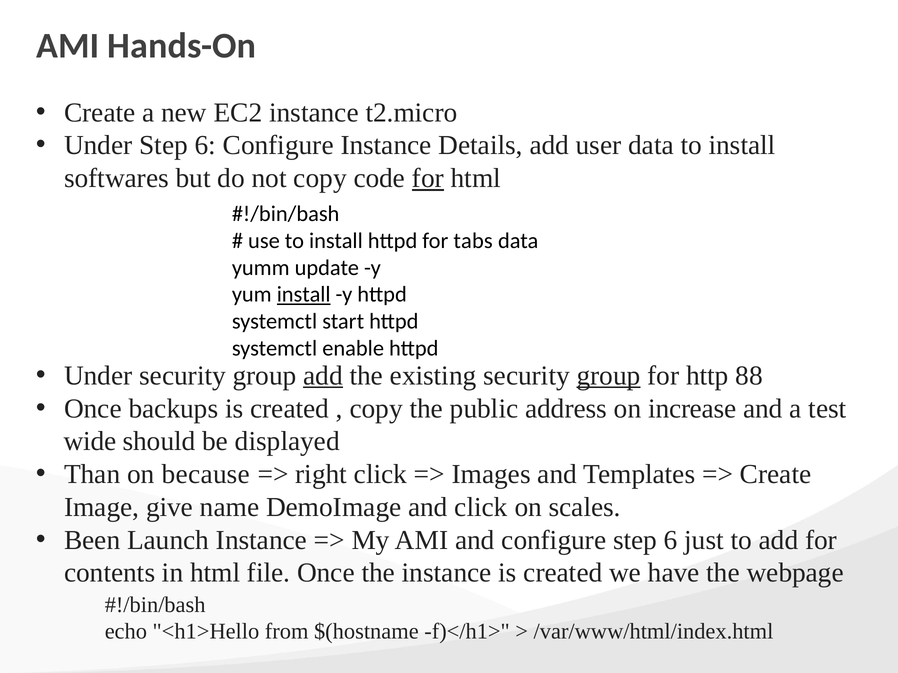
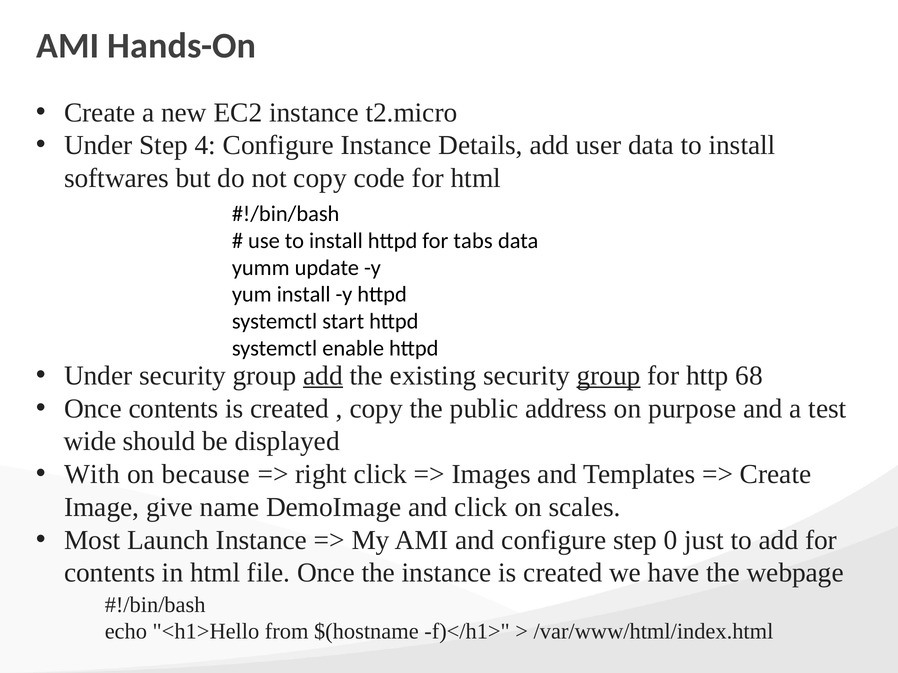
Under Step 6: 6 -> 4 (205, 145)
for underline: present -> none (428, 178)
install underline: present -> none (304, 295)
88: 88 -> 68 (749, 376)
Once backups: backups -> contents (174, 409)
increase: increase -> purpose (692, 409)
Than: Than -> With (92, 475)
Been: Been -> Most (92, 540)
configure step 6: 6 -> 0 (671, 540)
